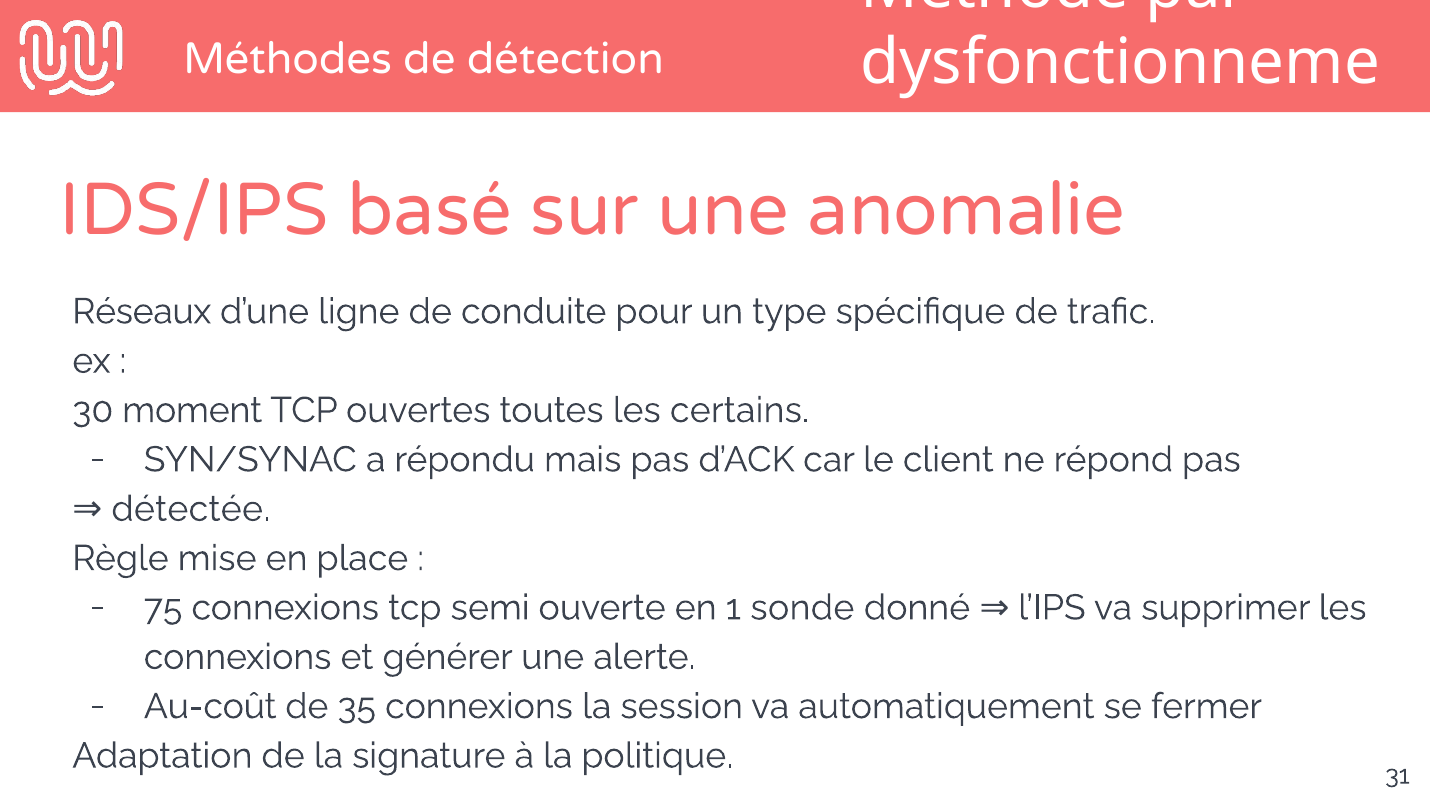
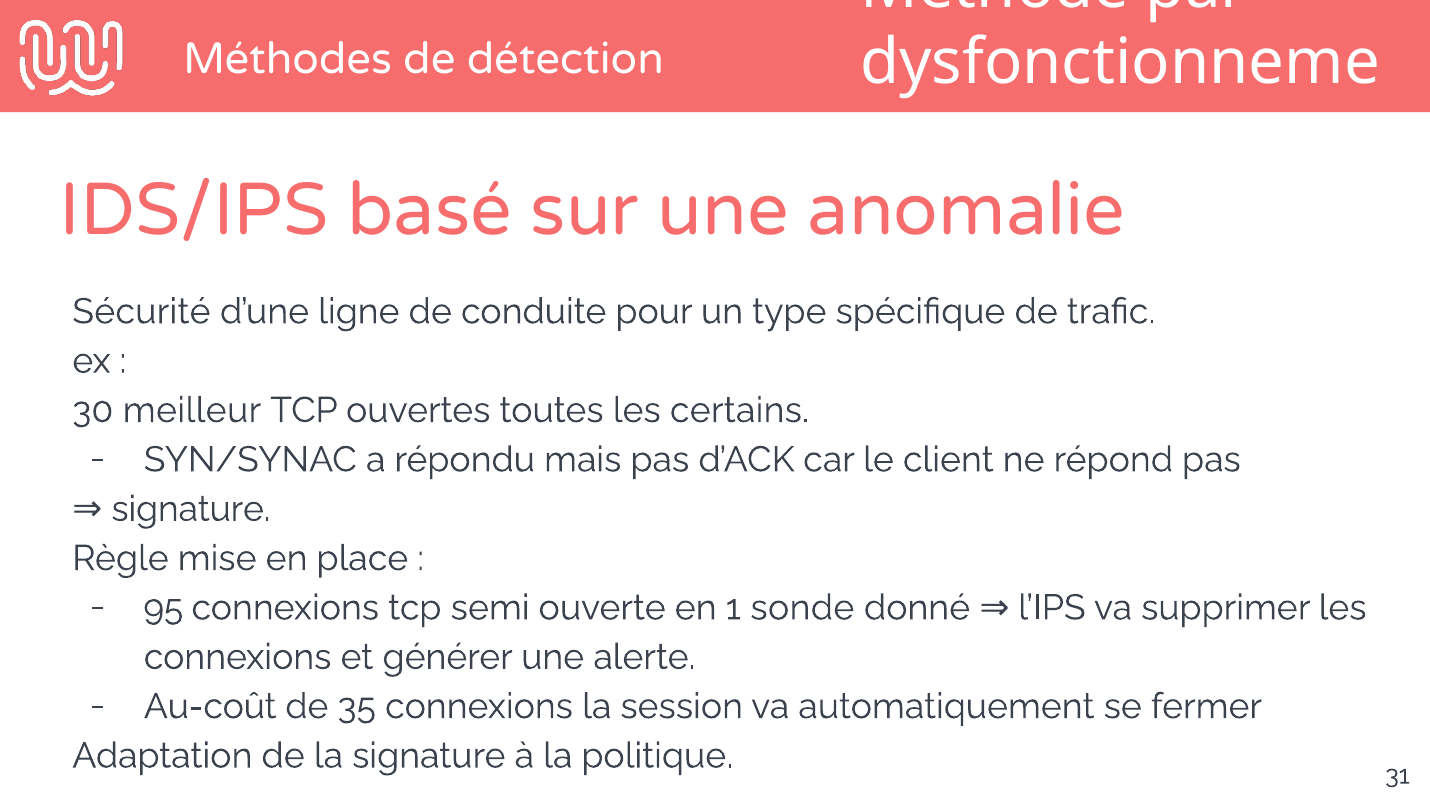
Réseaux: Réseaux -> Sécurité (141, 311)
moment: moment -> meilleur (192, 410)
détectée: détectée -> signature (191, 509)
75: 75 -> 95 (163, 607)
